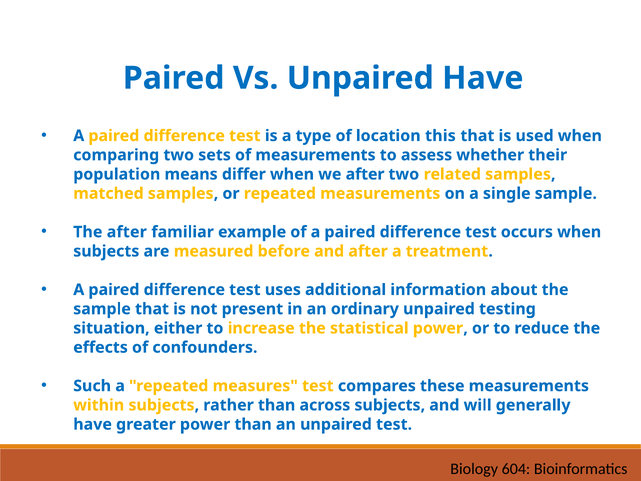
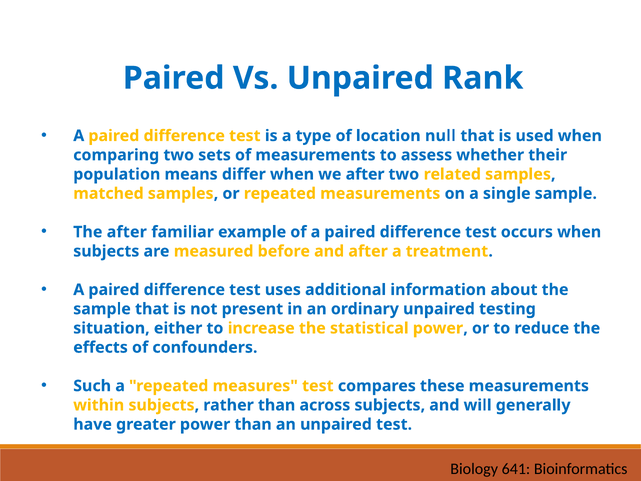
Unpaired Have: Have -> Rank (483, 78)
this: this -> null (440, 136)
604: 604 -> 641 (516, 469)
